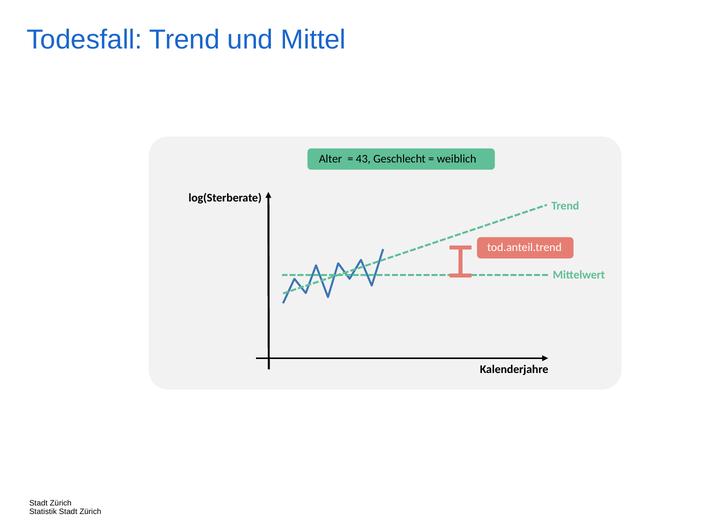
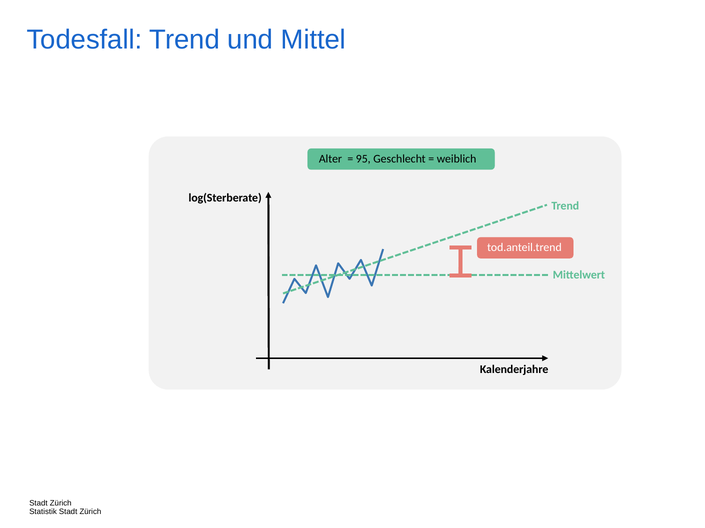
43: 43 -> 95 (363, 159)
